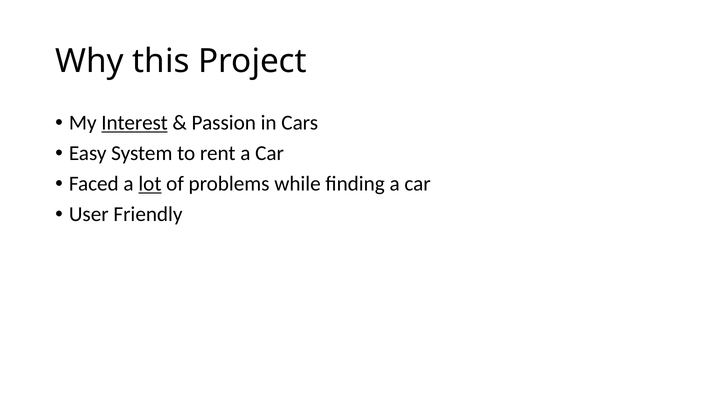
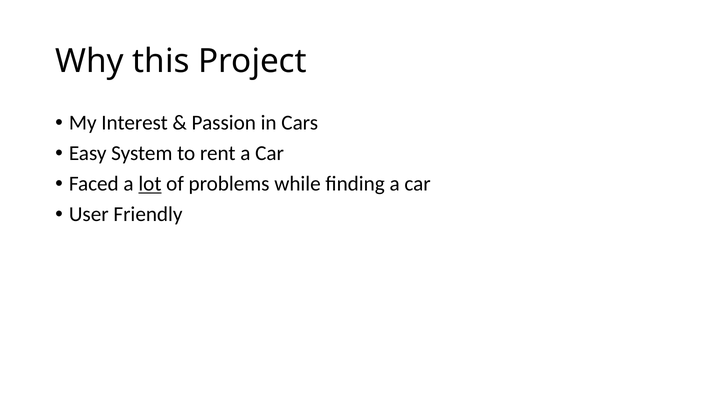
Interest underline: present -> none (135, 123)
